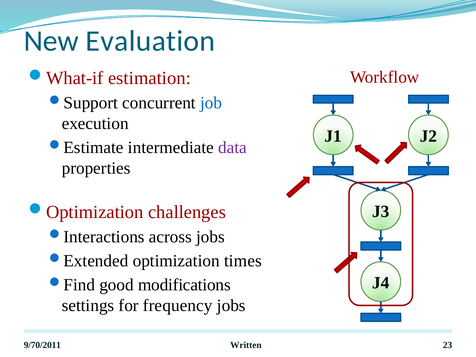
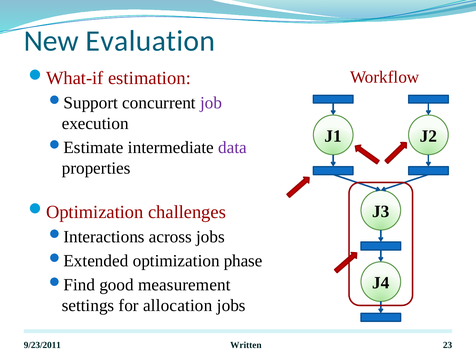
job colour: blue -> purple (211, 103)
times: times -> phase (243, 261)
modifications: modifications -> measurement (184, 285)
frequency: frequency -> allocation (178, 305)
9/70/2011: 9/70/2011 -> 9/23/2011 (42, 345)
